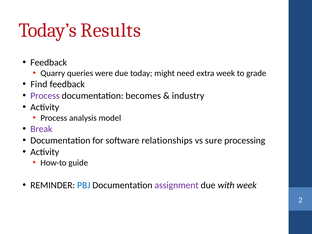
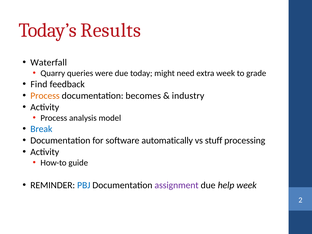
Feedback: Feedback -> Waterfall (49, 63)
Process colour: purple -> orange (45, 96)
Break colour: purple -> blue (41, 129)
relationships: relationships -> automatically (167, 140)
sure: sure -> stuff (214, 140)
with: with -> help (226, 185)
